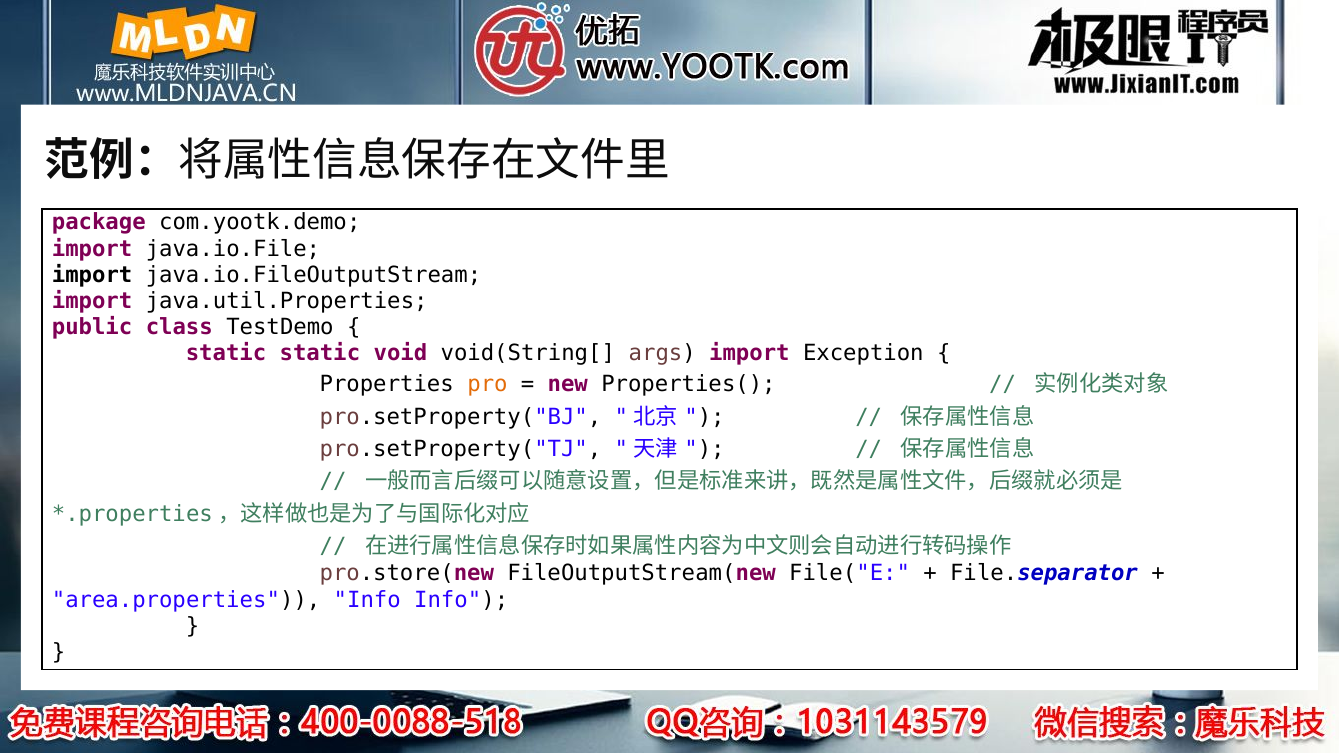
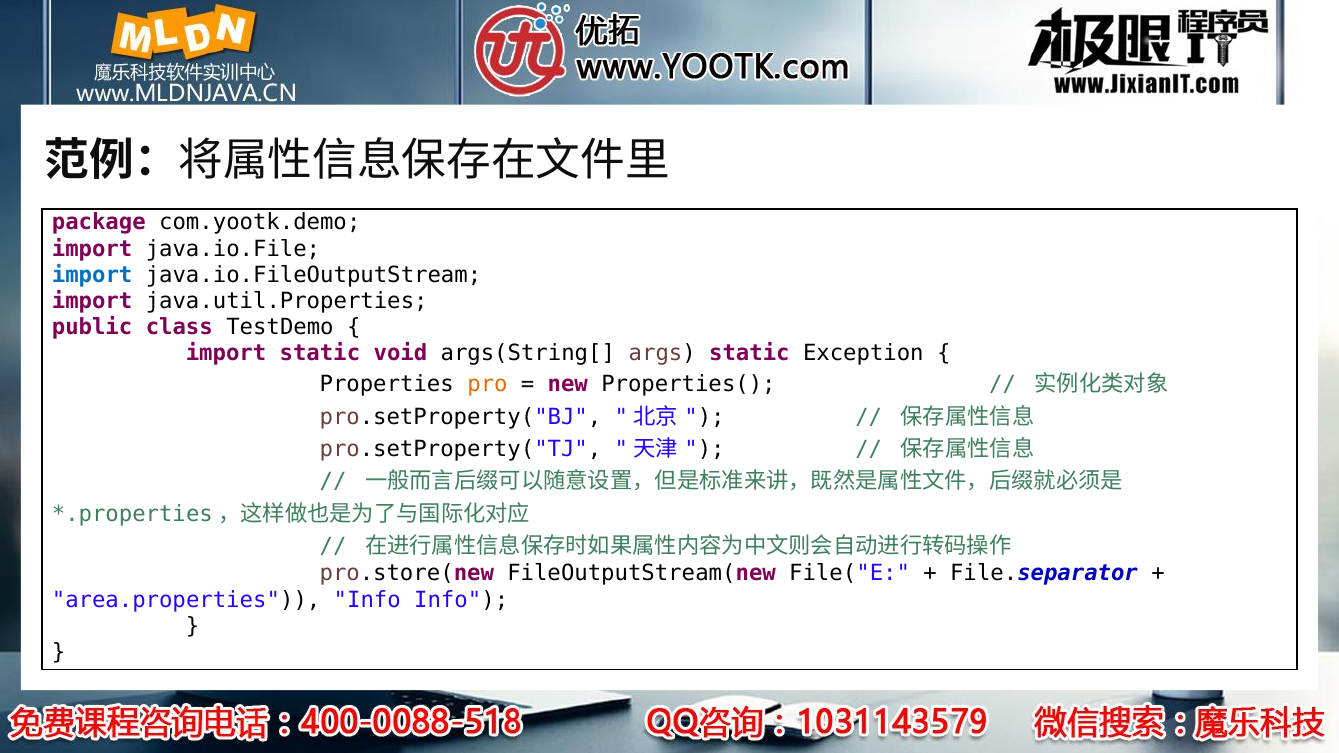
import colour: black -> blue (92, 275)
static: static -> import (226, 353)
void(String[: void(String[ -> args(String[ (528, 353)
args import: import -> static (749, 353)
